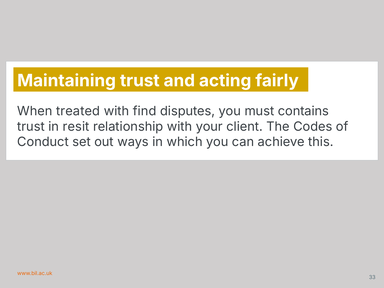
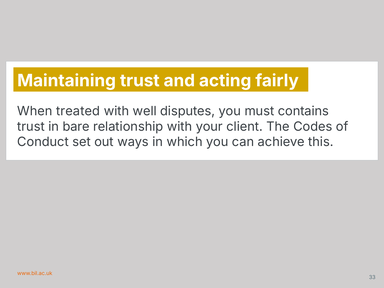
find: find -> well (145, 111)
resit: resit -> bare (76, 127)
